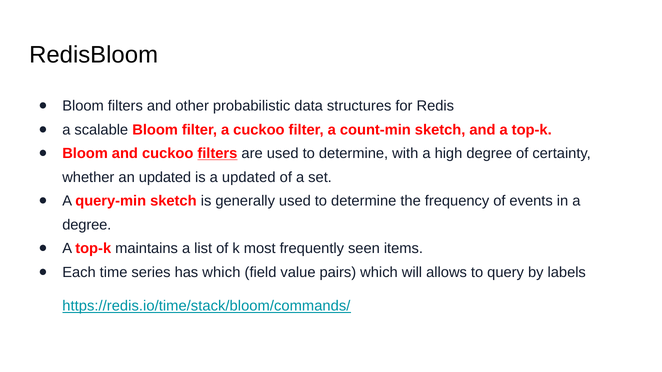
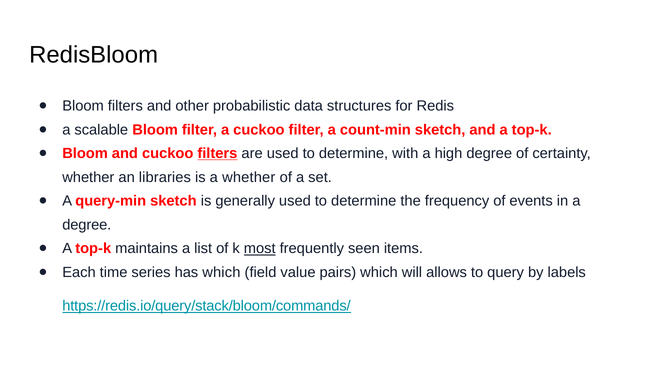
an updated: updated -> libraries (165, 177)
a updated: updated -> whether (249, 177)
most underline: none -> present (260, 249)
https://redis.io/time/stack/bloom/commands/: https://redis.io/time/stack/bloom/commands/ -> https://redis.io/query/stack/bloom/commands/ (206, 306)
